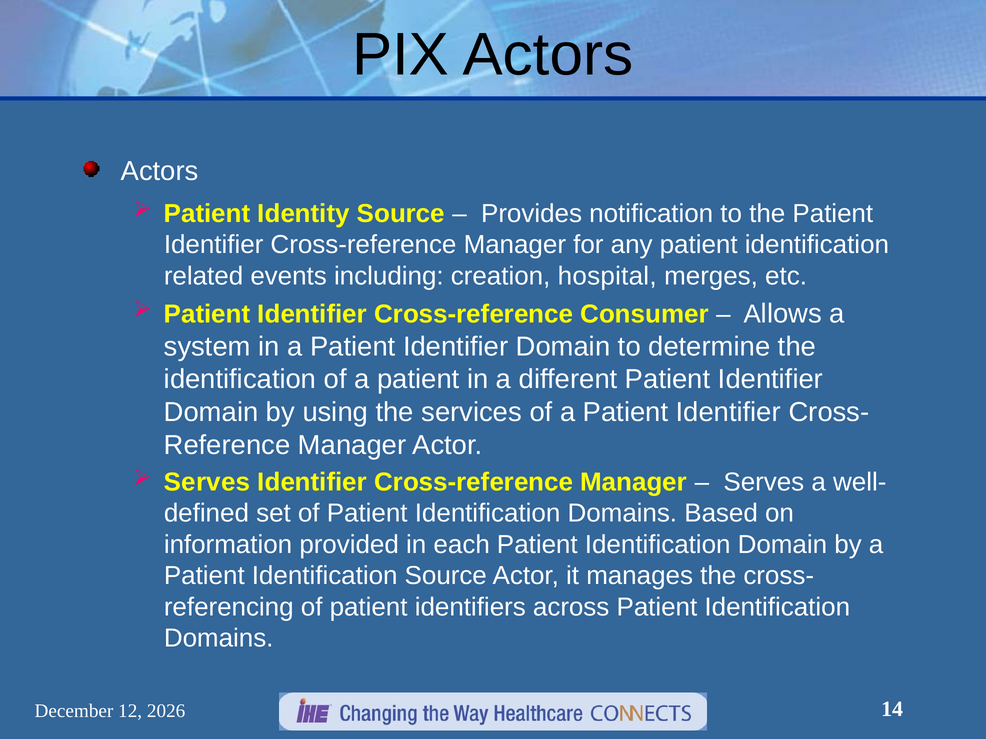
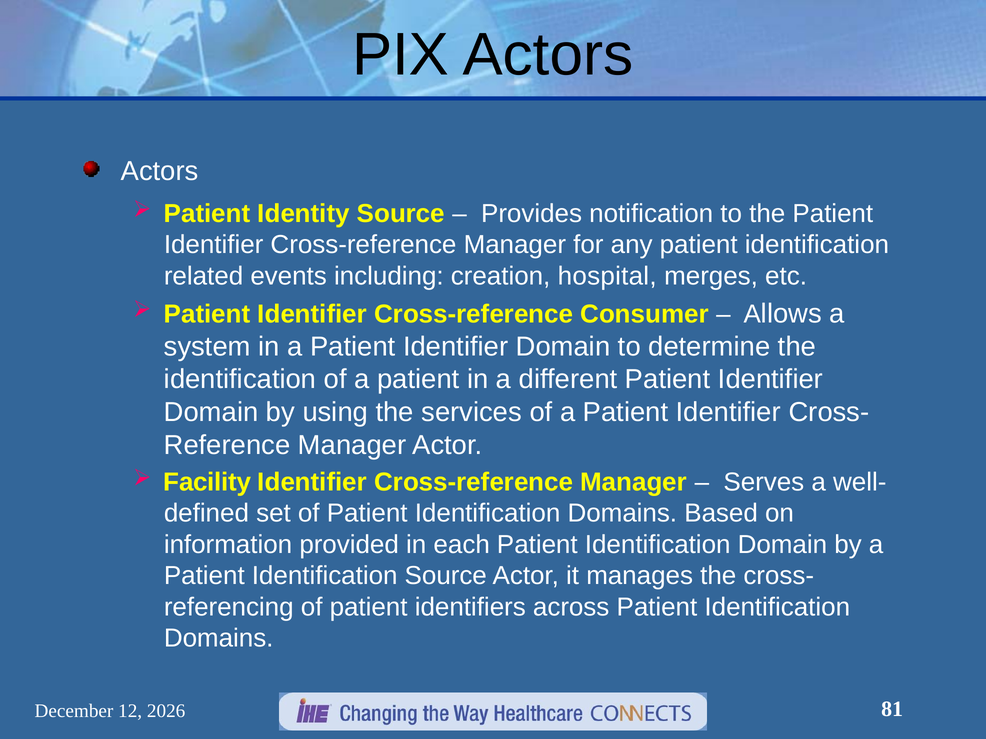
Serves: Serves -> Facility (207, 483)
14: 14 -> 81 (892, 710)
